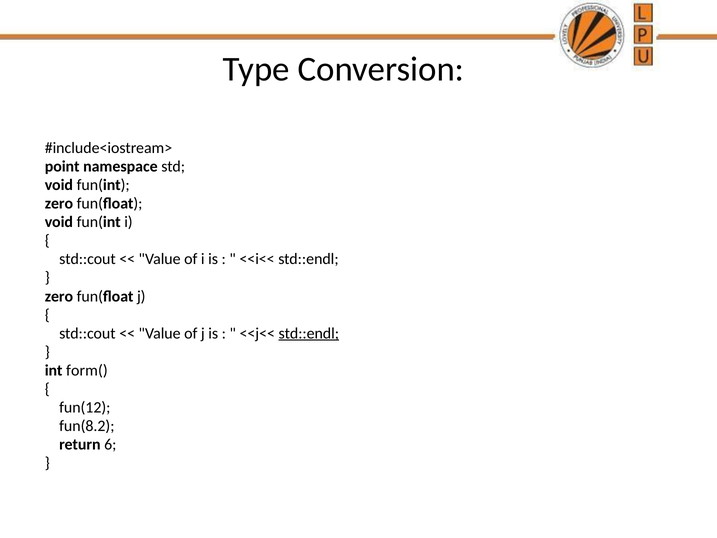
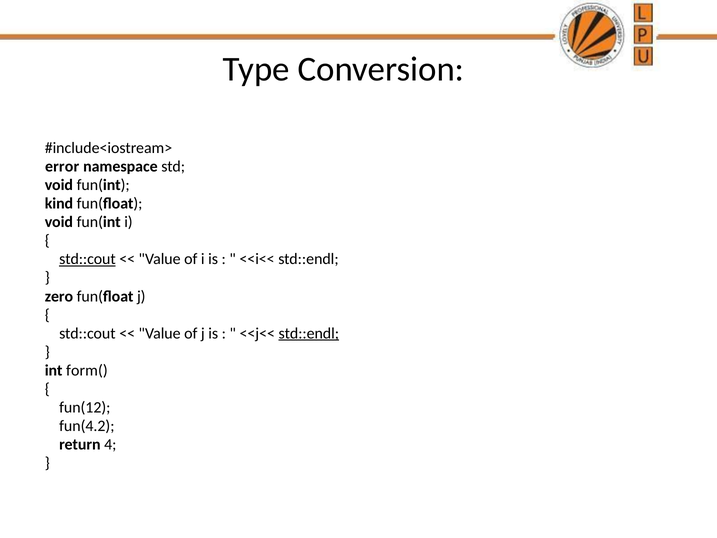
point: point -> error (62, 166)
zero: zero -> kind (59, 203)
std::cout underline: none -> present (87, 259)
fun(8.2: fun(8.2 -> fun(4.2 (87, 426)
6: 6 -> 4 (110, 444)
